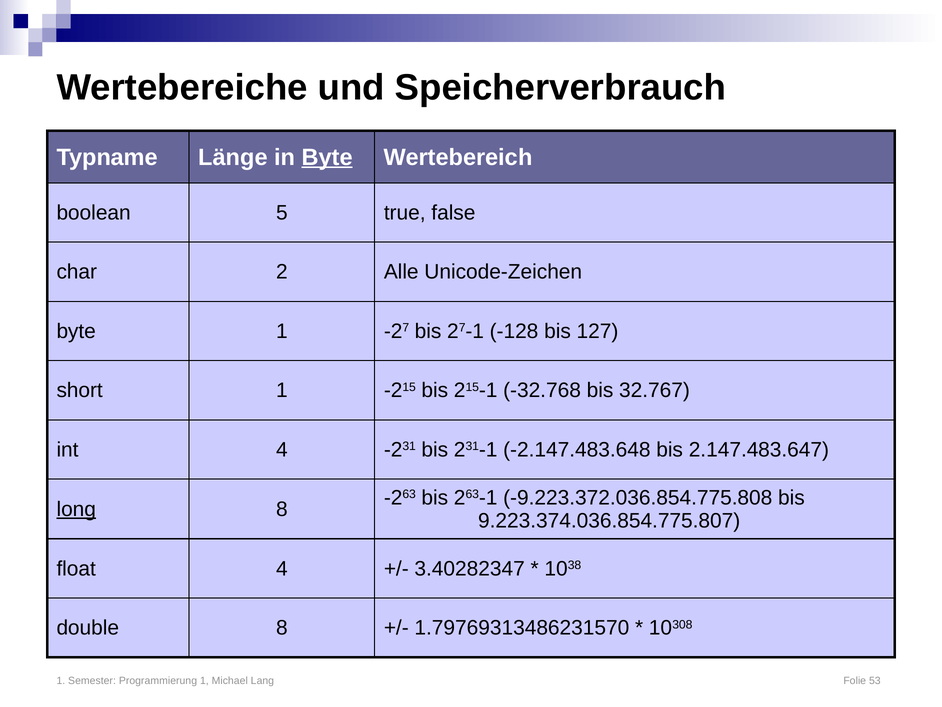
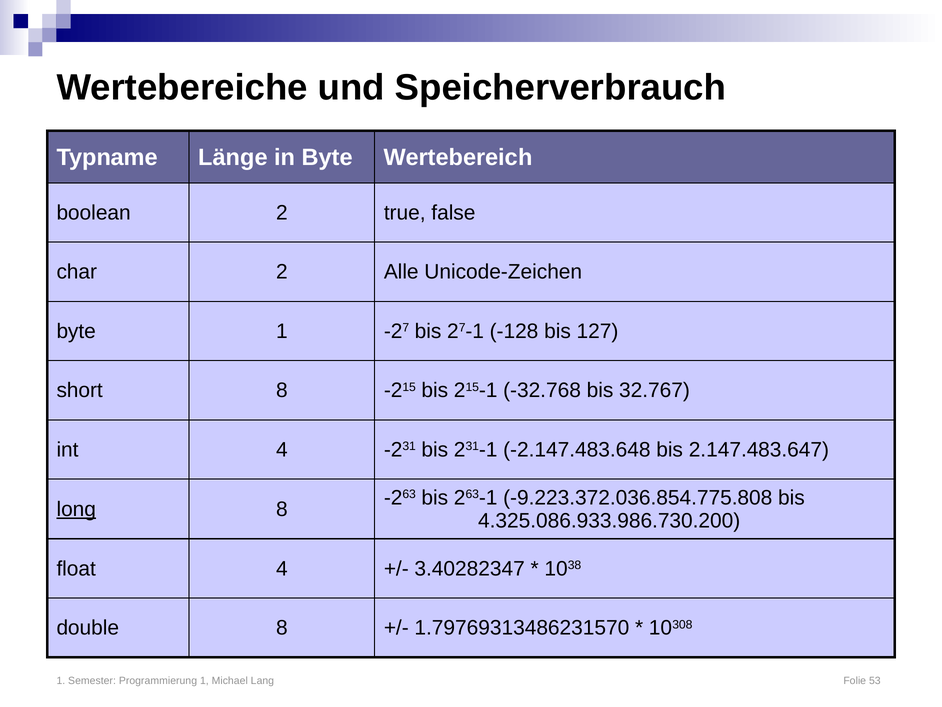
Byte underline: present -> none (327, 157)
boolean 5: 5 -> 2 (282, 213)
short 1: 1 -> 8 (282, 390)
9.223.374.036.854.775.807: 9.223.374.036.854.775.807 -> 4.325.086.933.986.730.200 (609, 521)
